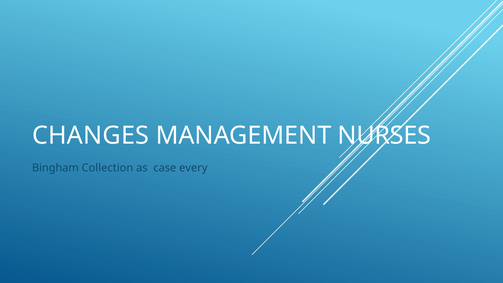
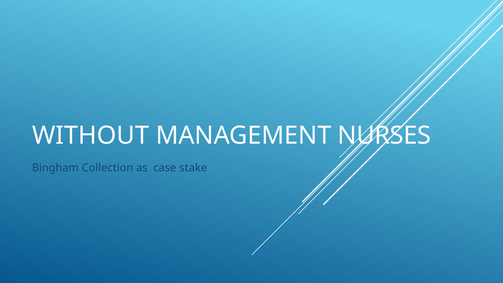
CHANGES: CHANGES -> WITHOUT (91, 136)
every: every -> stake (193, 168)
